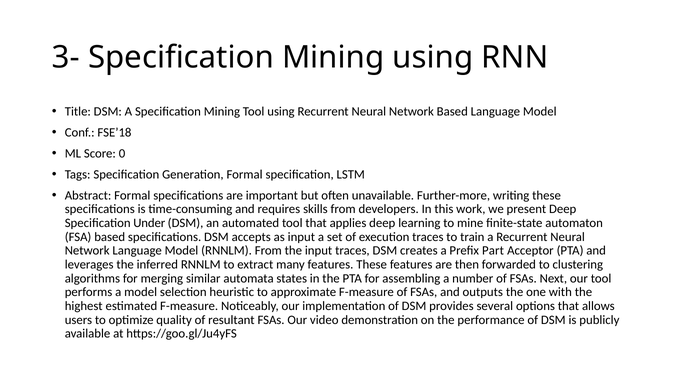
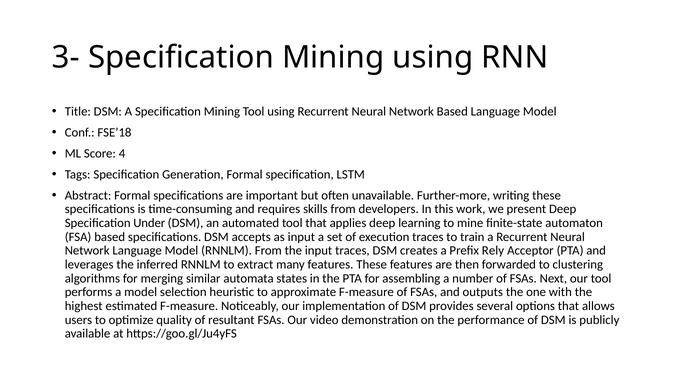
0: 0 -> 4 (122, 153)
Part: Part -> Rely (493, 250)
